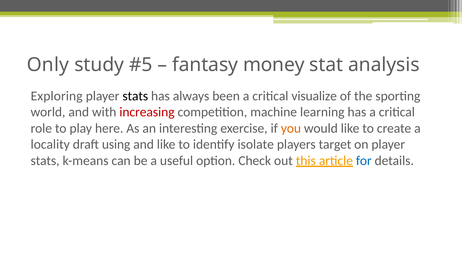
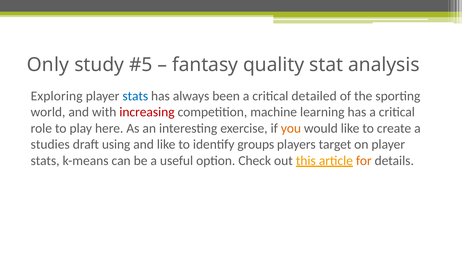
money: money -> quality (274, 65)
stats colour: black -> blue (135, 96)
visualize: visualize -> detailed (314, 96)
locality: locality -> studies (50, 144)
isolate: isolate -> groups (256, 144)
for colour: blue -> orange (364, 160)
